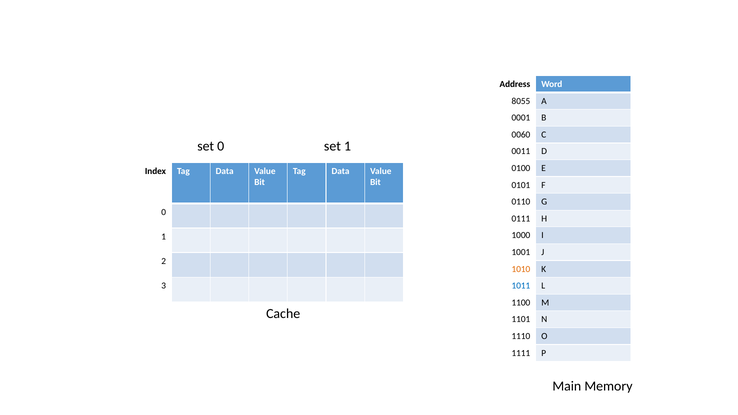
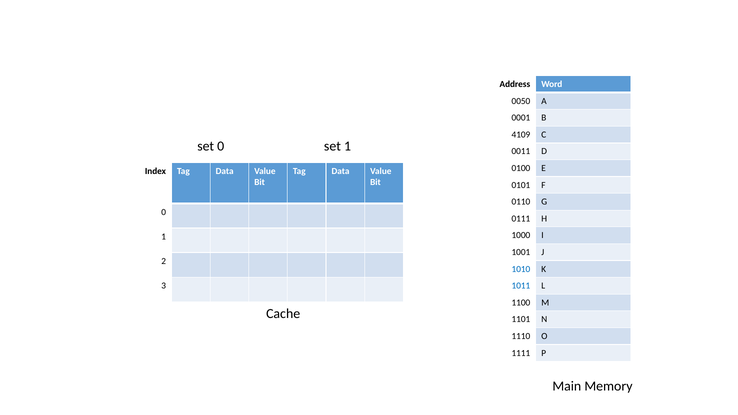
8055: 8055 -> 0050 (521, 101)
0060: 0060 -> 4109 (521, 135)
1010 colour: orange -> blue (521, 269)
